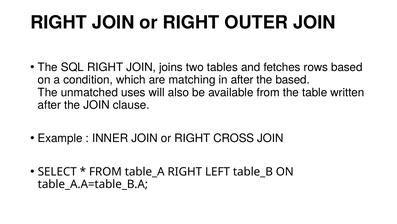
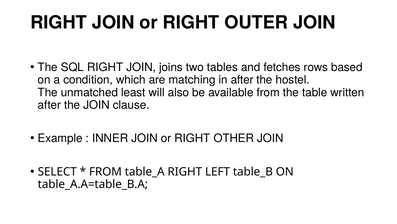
the based: based -> hostel (293, 80)
uses: uses -> least (133, 92)
CROSS: CROSS -> OTHER (234, 138)
